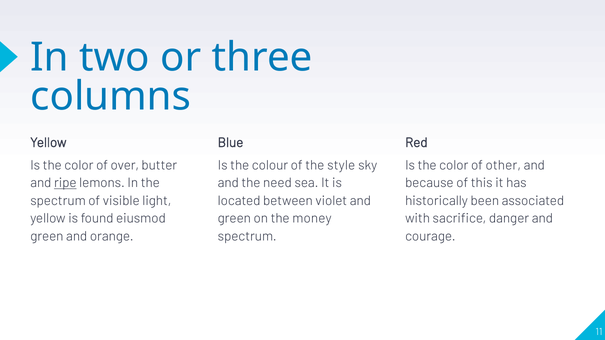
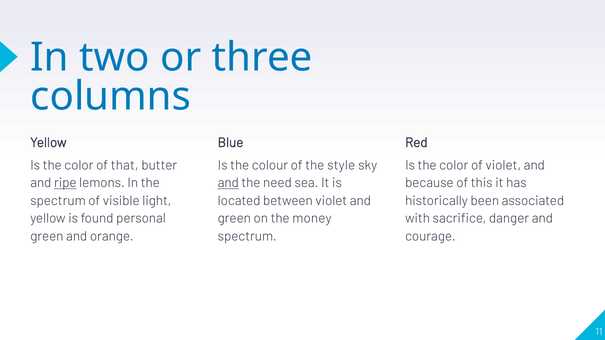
over: over -> that (125, 165)
of other: other -> violet (503, 165)
and underline: none -> present (228, 183)
eiusmod: eiusmod -> personal (141, 219)
